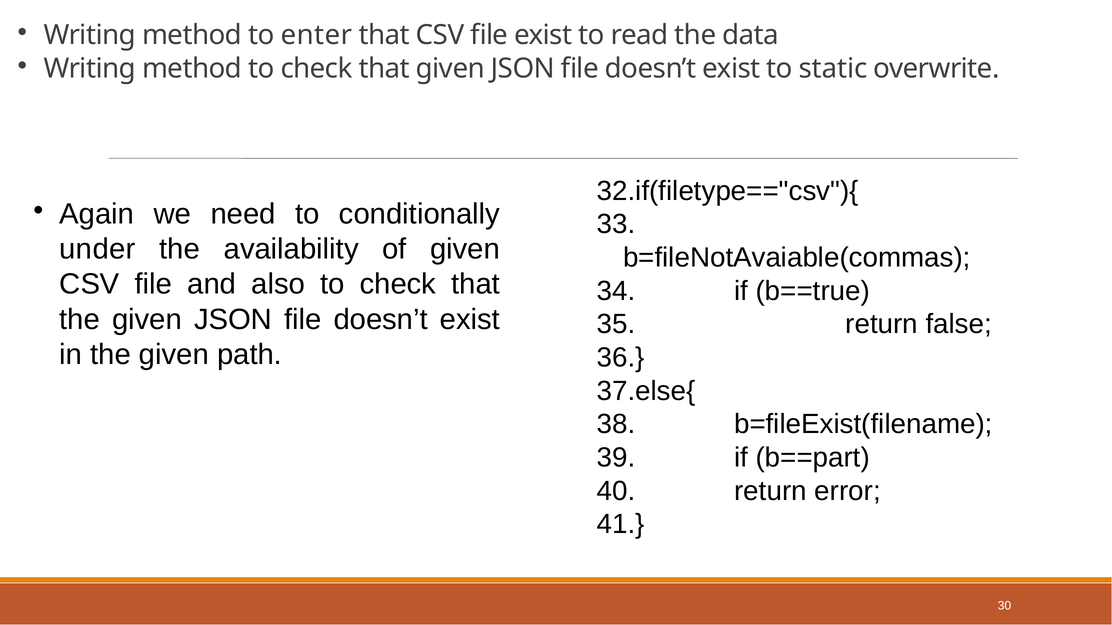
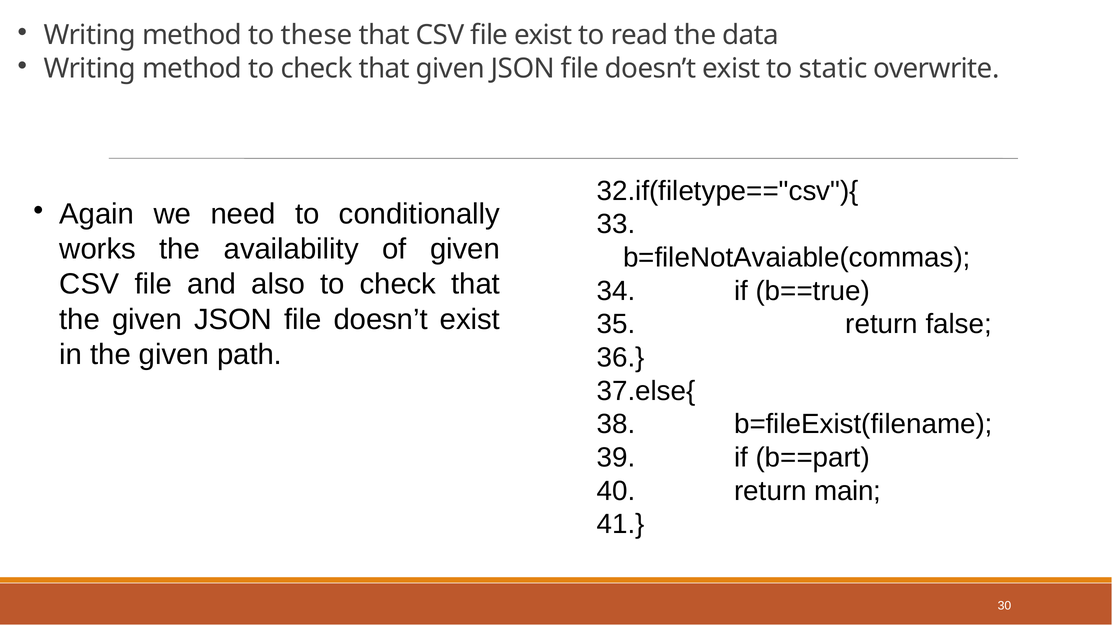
enter: enter -> these (317, 35)
under: under -> works (98, 249)
error: error -> main (848, 491)
